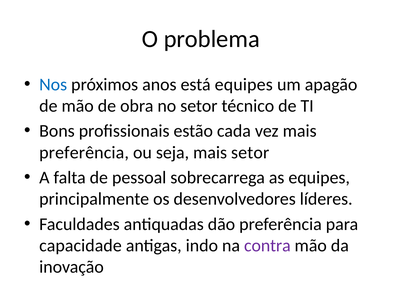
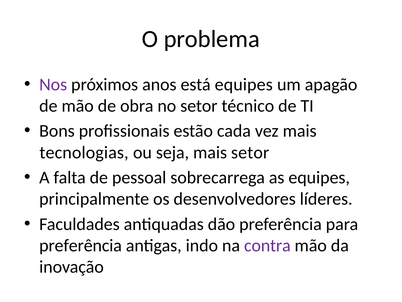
Nos colour: blue -> purple (53, 84)
preferência: preferência -> tecnologias (84, 152)
capacidade: capacidade -> preferência (81, 245)
